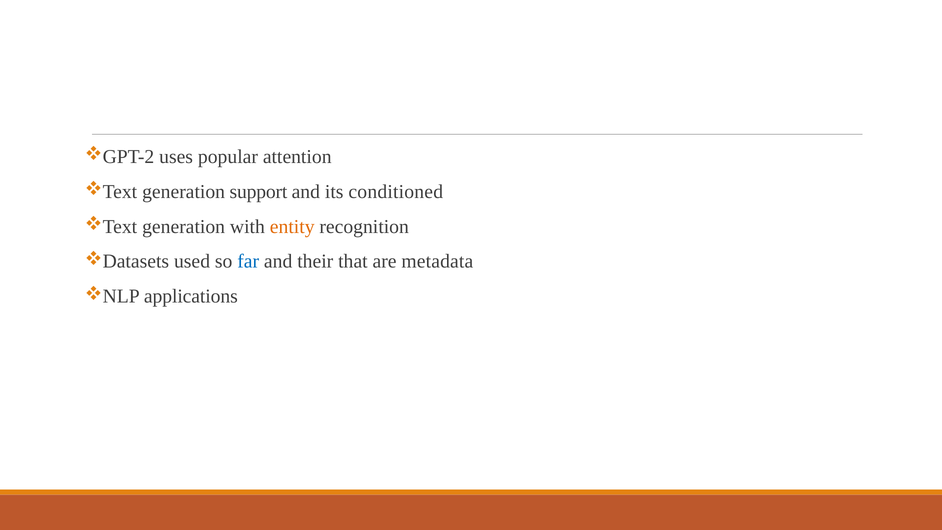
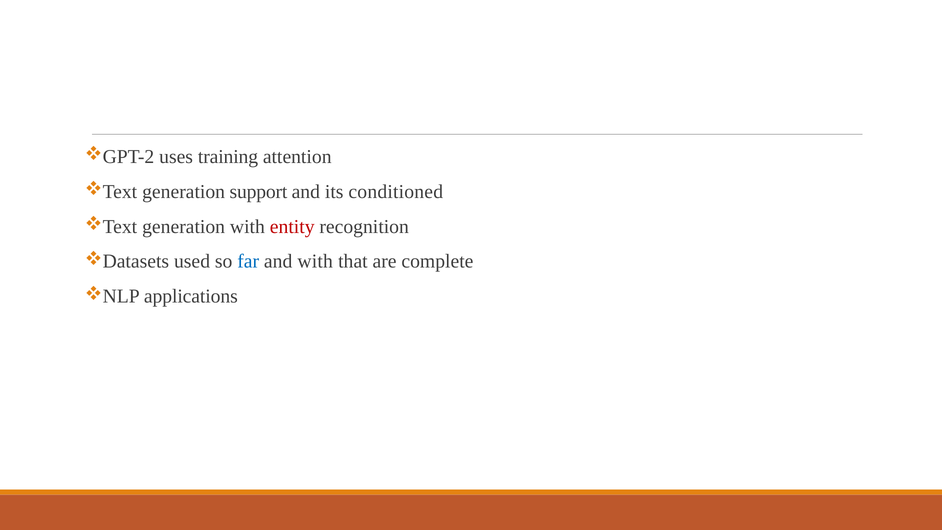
popular: popular -> training (228, 157)
entity colour: orange -> red (292, 226)
and their: their -> with (315, 261)
metadata: metadata -> complete (437, 261)
